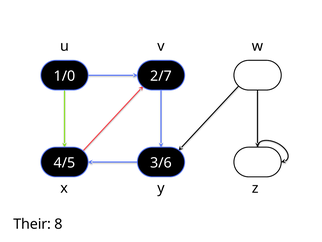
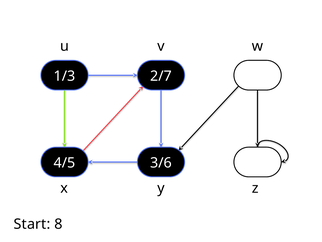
1/0: 1/0 -> 1/3 (65, 76)
Their: Their -> Start (32, 224)
